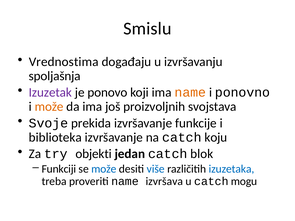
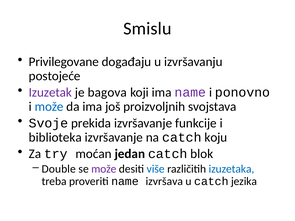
Vrednostima: Vrednostima -> Privilegovane (64, 62)
spoljašnja: spoljašnja -> postojeće (55, 76)
ponovo: ponovo -> bagova (107, 93)
name colour: orange -> purple (190, 93)
može colour: orange -> blue (49, 107)
objekti: objekti -> moćan (94, 154)
Funkciji: Funkciji -> Double (59, 169)
može colour: blue -> purple (104, 169)
mogu: mogu -> jezika (244, 182)
